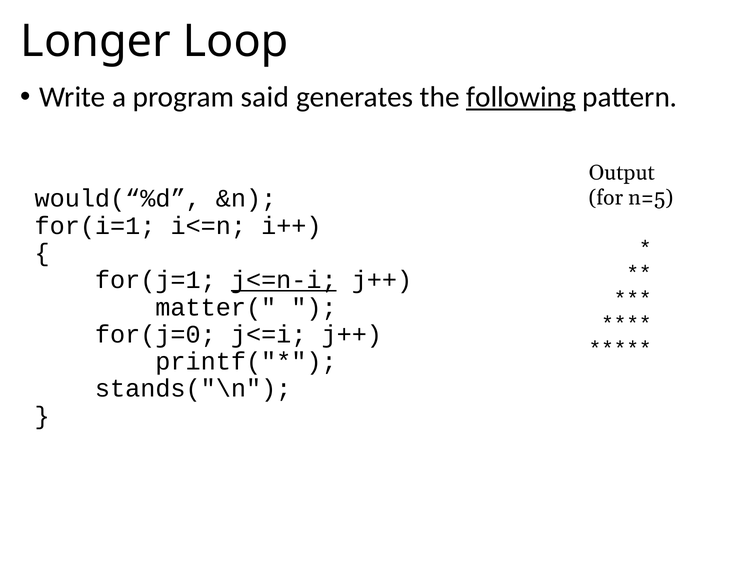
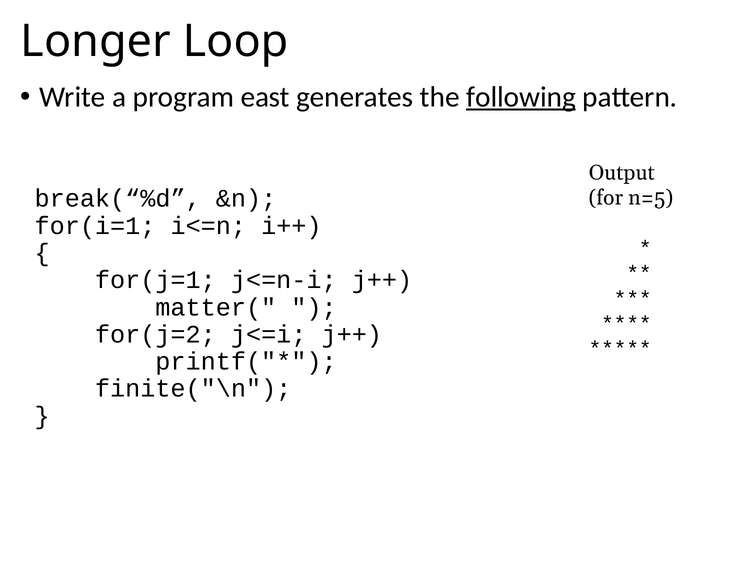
said: said -> east (265, 97)
would(“%d: would(“%d -> break(“%d (118, 199)
j<=n-i underline: present -> none (284, 280)
for(j=0: for(j=0 -> for(j=2 (155, 335)
stands("\n: stands("\n -> finite("\n (193, 389)
